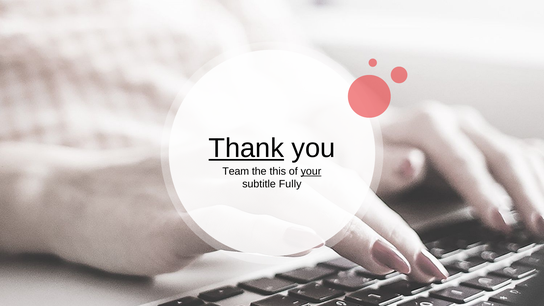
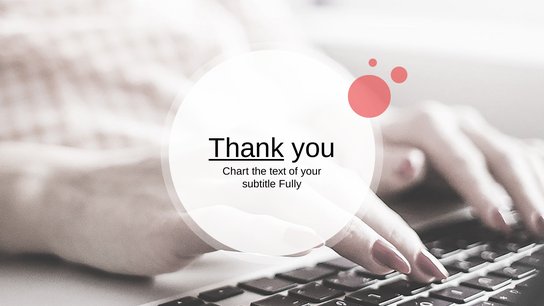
Team: Team -> Chart (236, 171)
this: this -> text (278, 171)
your underline: present -> none (311, 171)
